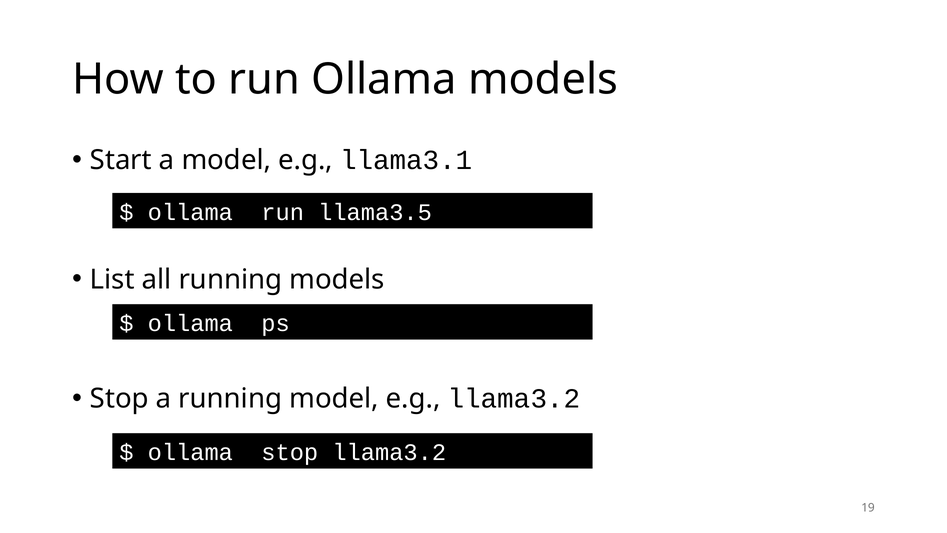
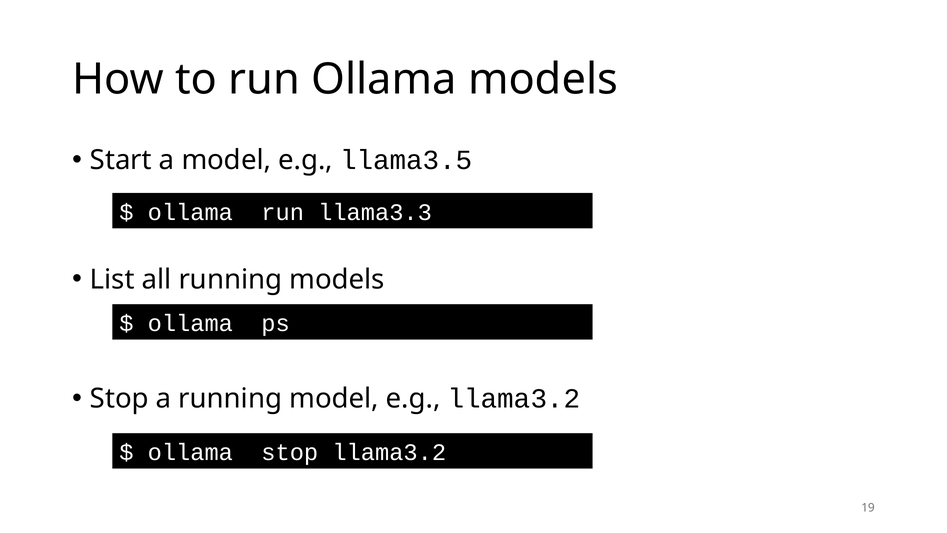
llama3.1: llama3.1 -> llama3.5 (406, 160)
llama3.5: llama3.5 -> llama3.3 (375, 212)
